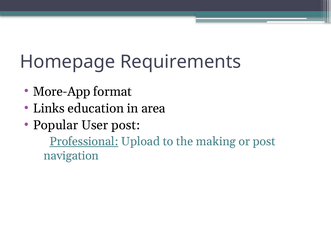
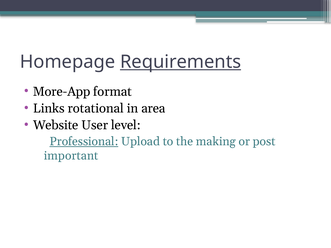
Requirements underline: none -> present (181, 62)
education: education -> rotational (96, 109)
Popular: Popular -> Website (56, 125)
User post: post -> level (126, 125)
navigation: navigation -> important (71, 156)
